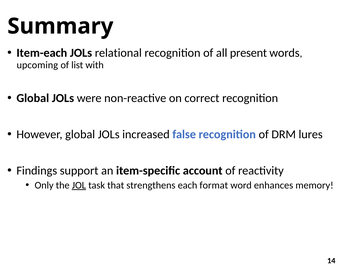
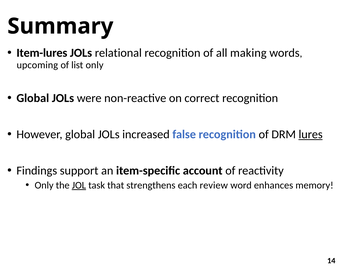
Item-each: Item-each -> Item-lures (42, 53)
present: present -> making (248, 53)
list with: with -> only (95, 65)
lures underline: none -> present (311, 134)
format: format -> review (214, 185)
